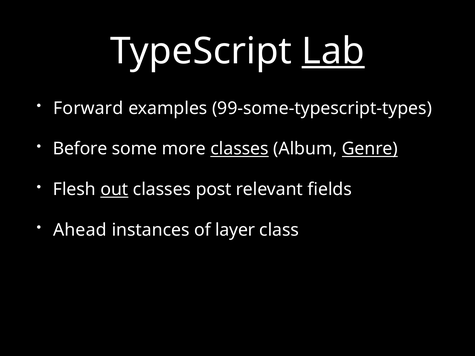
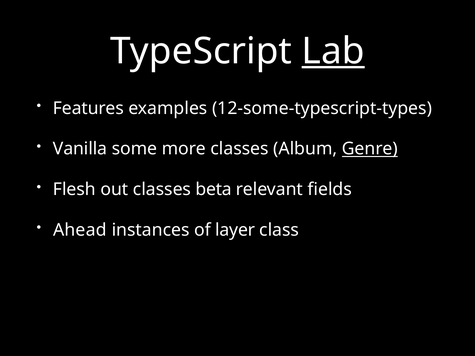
Forward: Forward -> Features (88, 108)
99-some-typescript-types: 99-some-typescript-types -> 12-some-typescript-types (322, 108)
Before: Before -> Vanilla (80, 149)
classes underline: present -> none (240, 149)
out underline: present -> none (114, 190)
post: post -> beta (214, 190)
